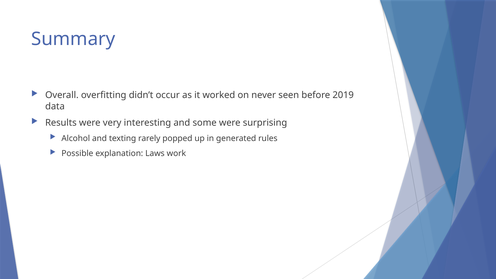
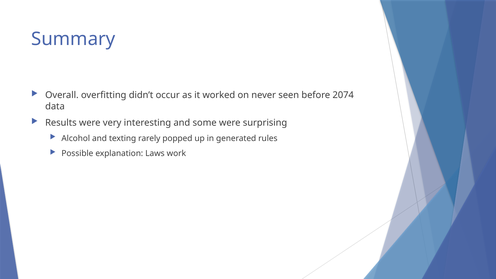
2019: 2019 -> 2074 (343, 95)
